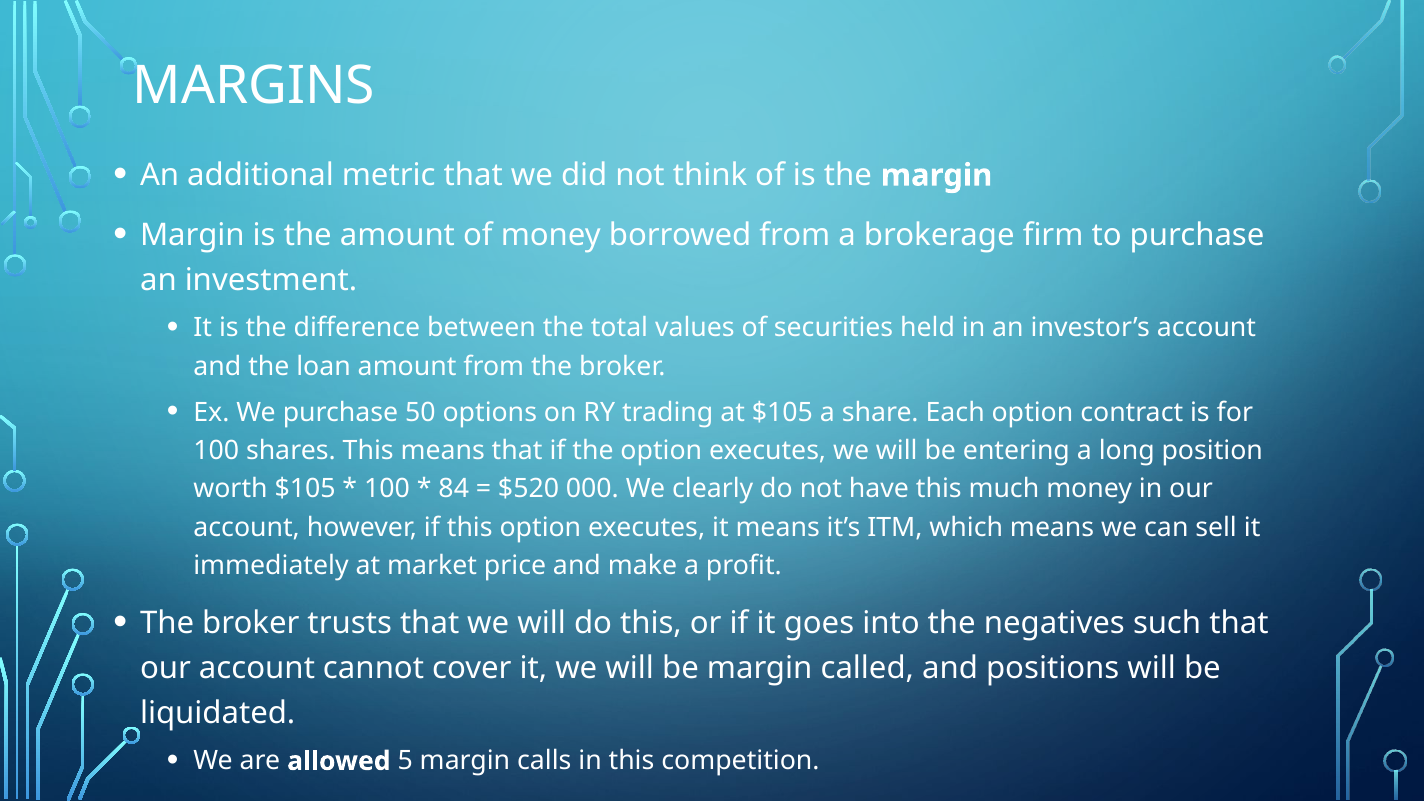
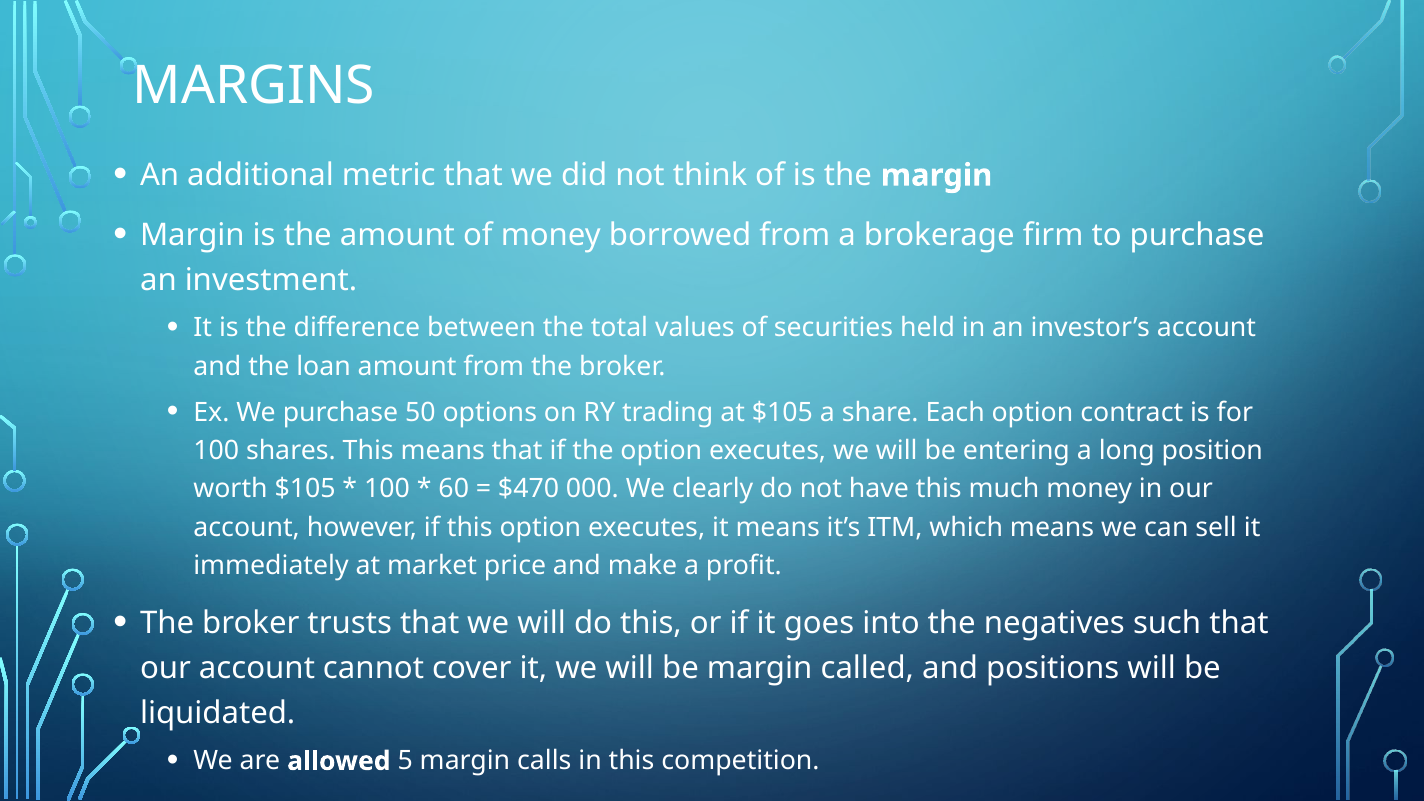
84: 84 -> 60 (454, 489)
$520: $520 -> $470 (529, 489)
